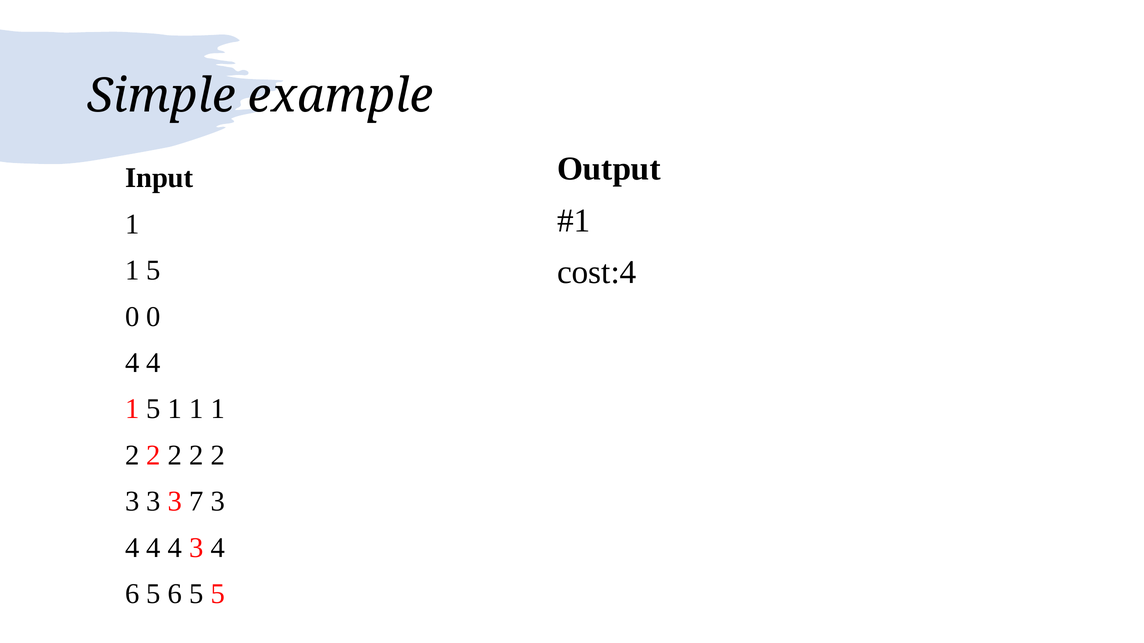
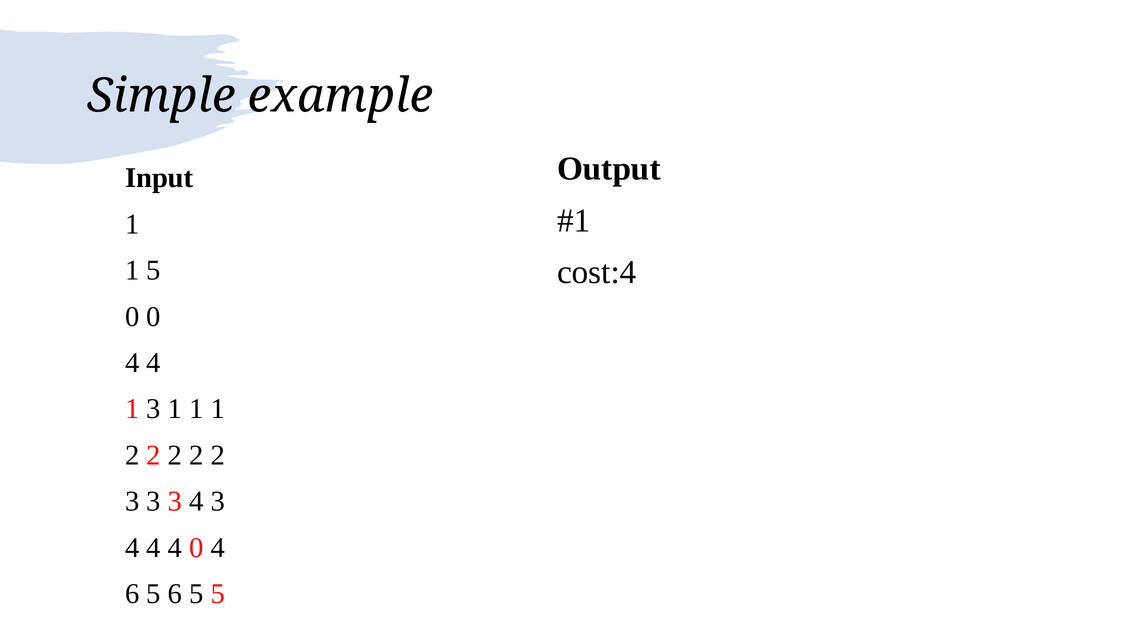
5: 5 -> 3 (154, 409)
3 3 7: 7 -> 4 (197, 502)
4 3: 3 -> 0 (197, 548)
